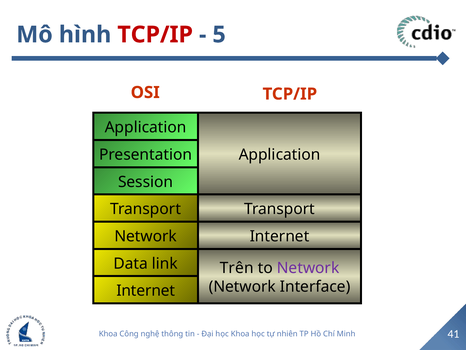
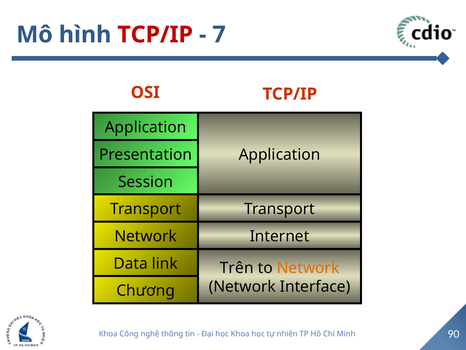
5: 5 -> 7 (219, 35)
Network colour: purple -> orange (308, 267)
Internet: Internet -> Chương (146, 290)
41: 41 -> 90 (453, 334)
